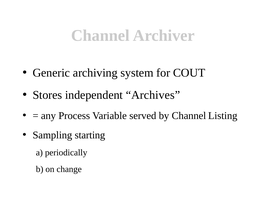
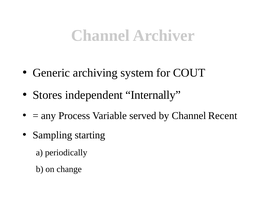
Archives: Archives -> Internally (153, 95)
Listing: Listing -> Recent (223, 115)
